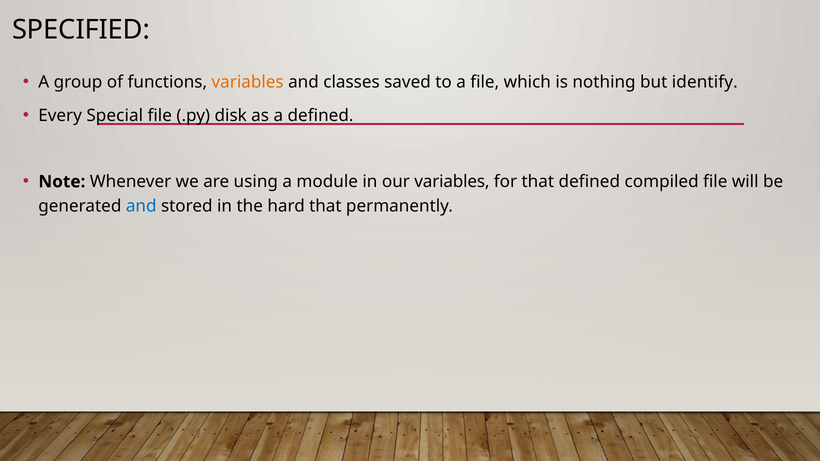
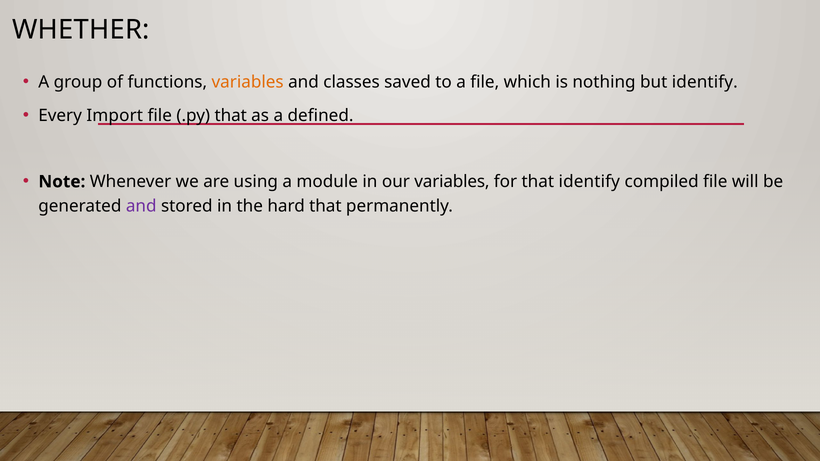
SPECIFIED: SPECIFIED -> WHETHER (81, 30)
Special: Special -> Import (115, 115)
.py disk: disk -> that (231, 115)
that defined: defined -> identify (589, 182)
and colour: blue -> purple (141, 206)
